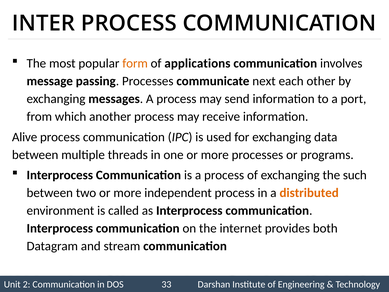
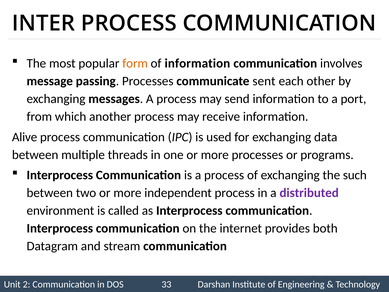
of applications: applications -> information (197, 63)
next: next -> sent (264, 81)
distributed colour: orange -> purple (309, 193)
